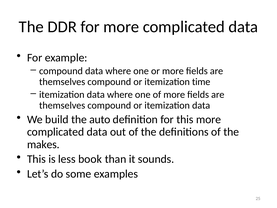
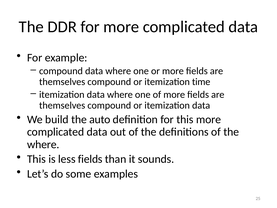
makes: makes -> where (43, 144)
less book: book -> fields (90, 159)
